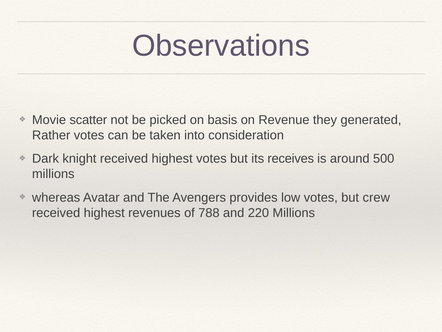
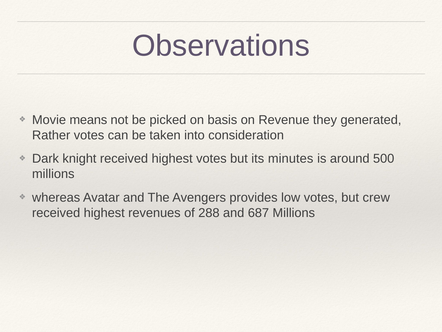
scatter: scatter -> means (88, 120)
receives: receives -> minutes (291, 158)
788: 788 -> 288 (209, 213)
220: 220 -> 687 (258, 213)
